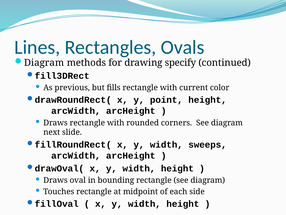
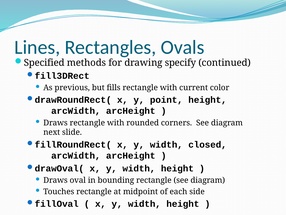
Diagram: Diagram -> Specified (44, 63)
sweeps: sweeps -> closed (208, 144)
